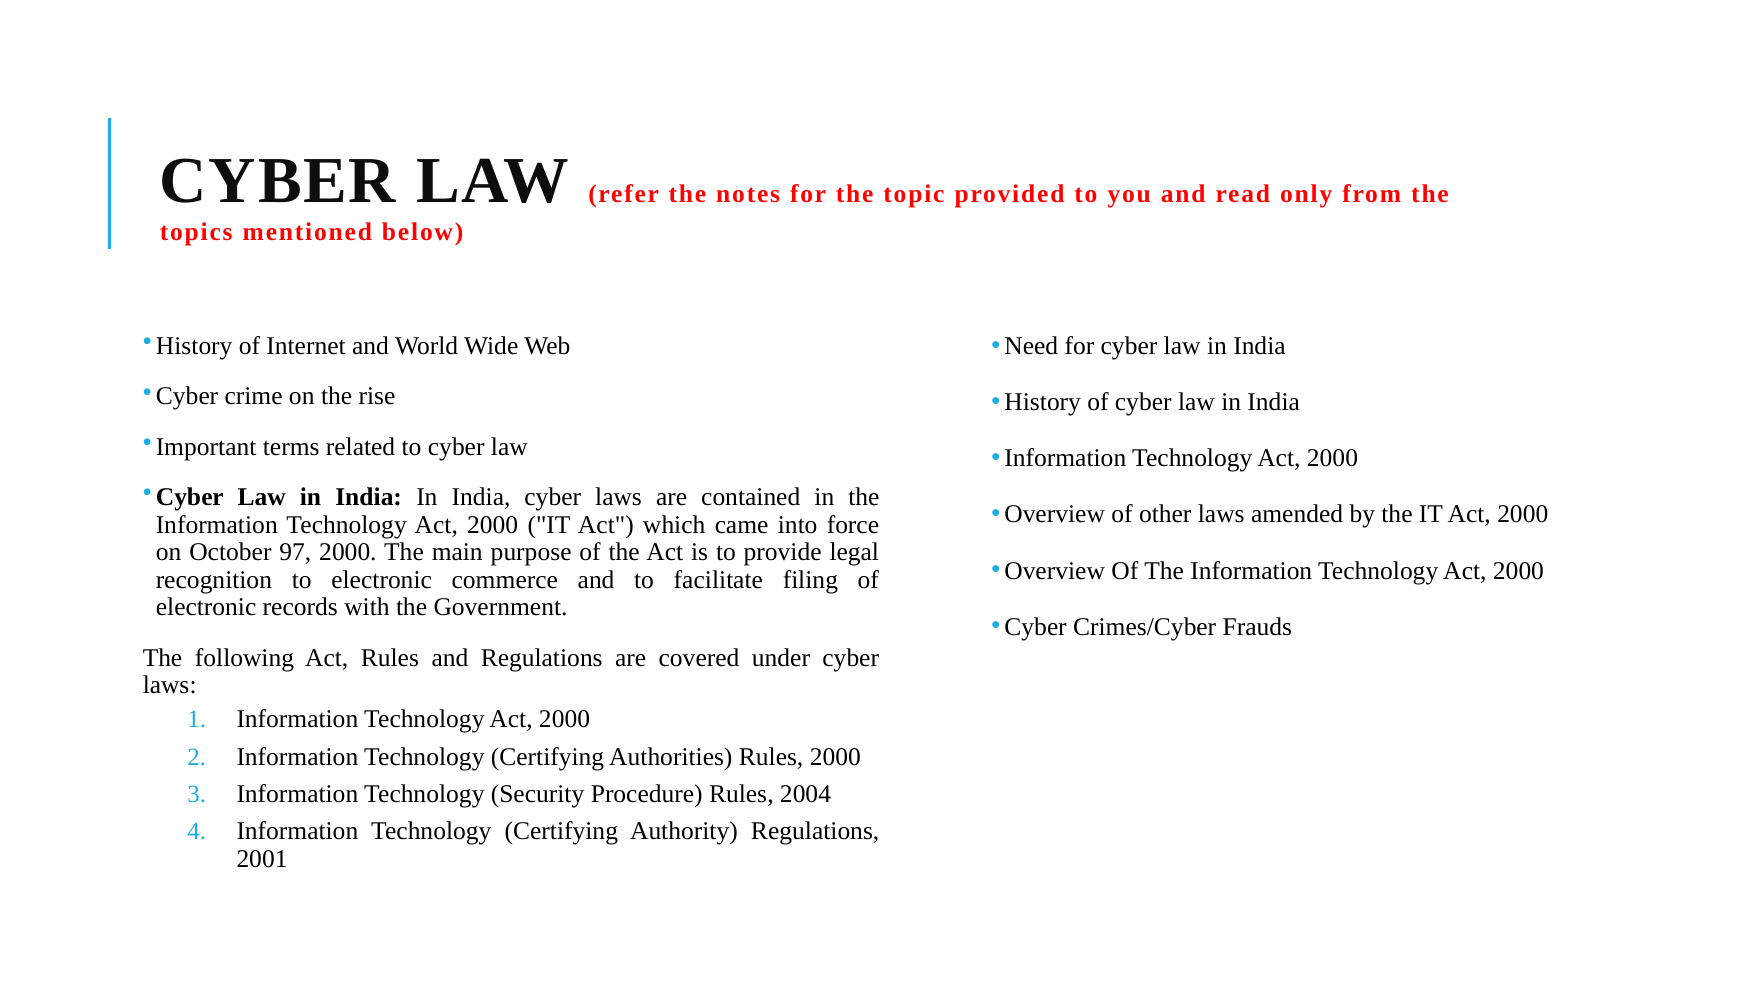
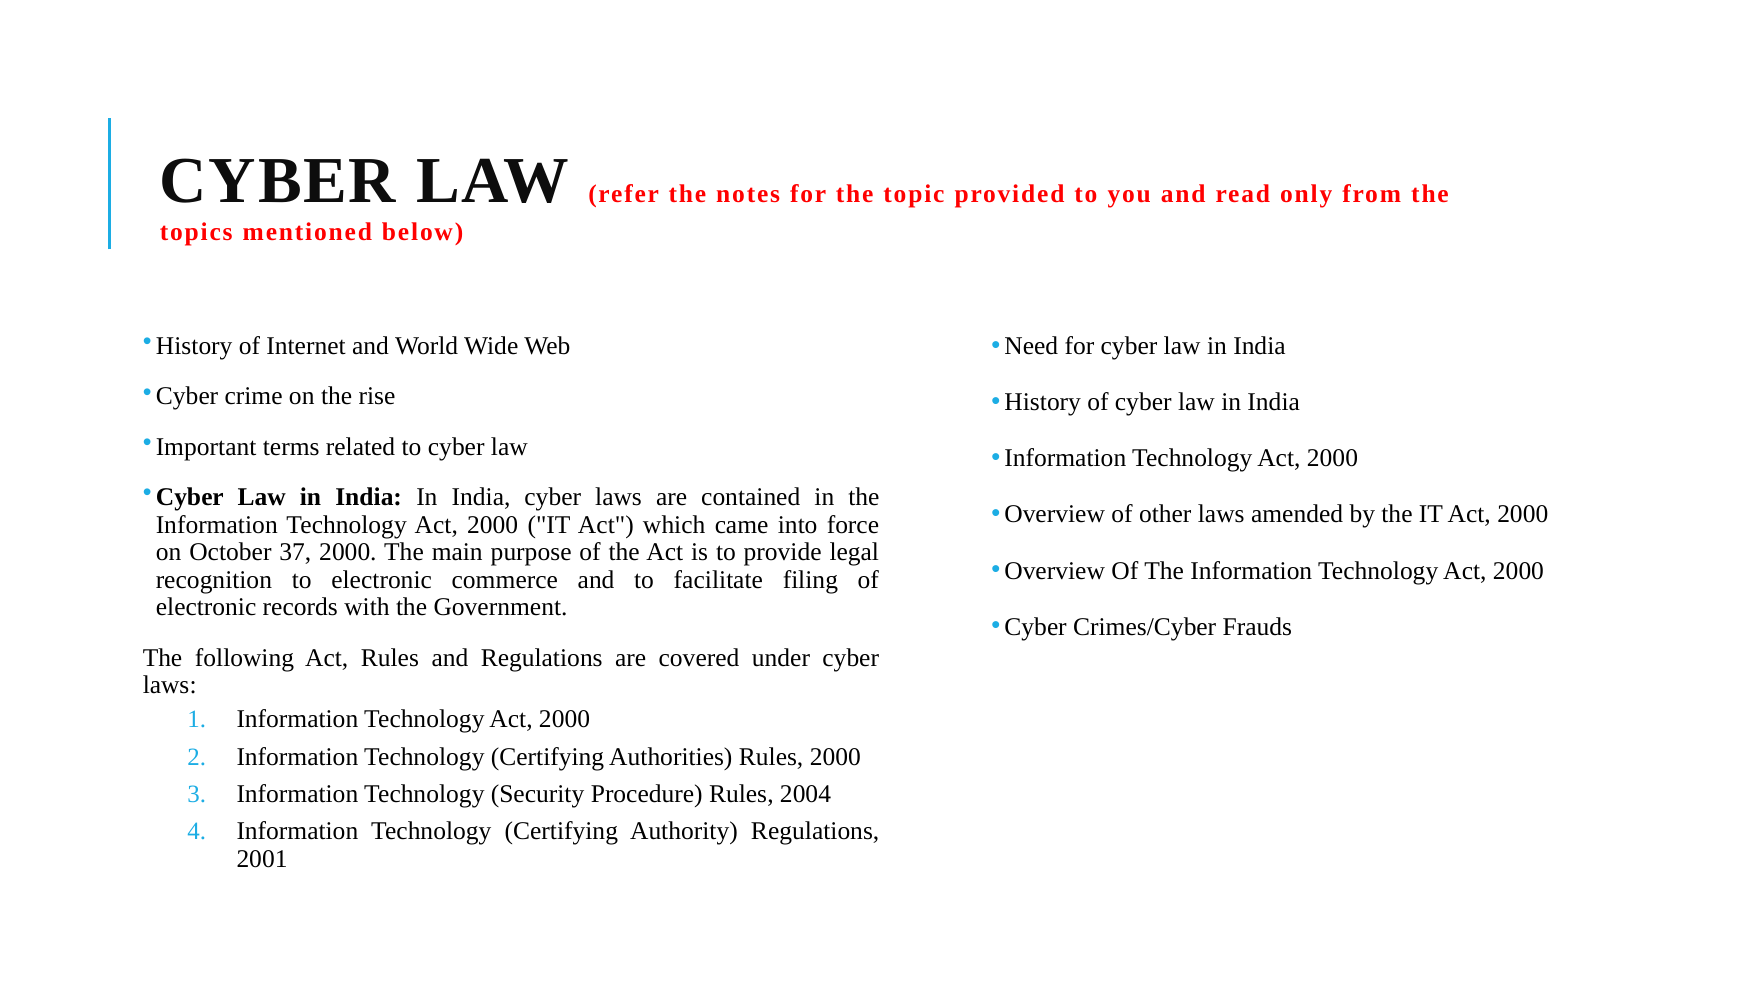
97: 97 -> 37 (295, 553)
